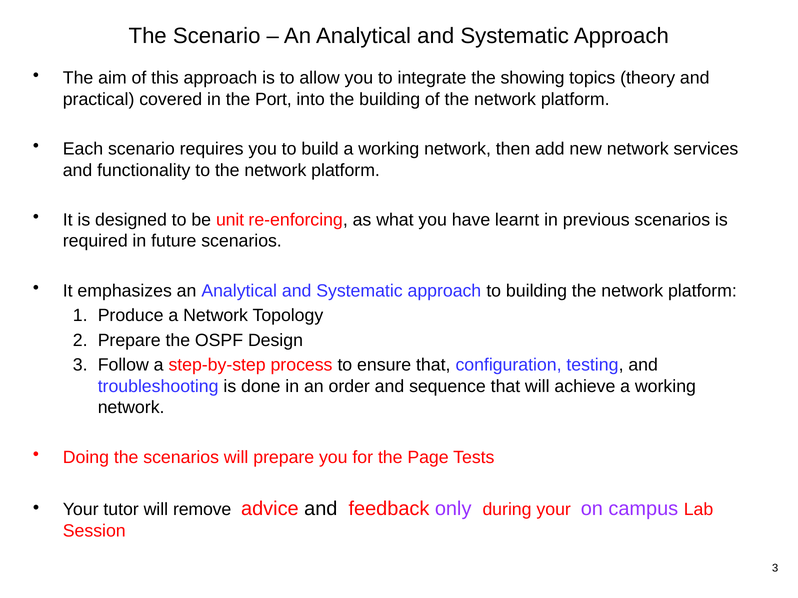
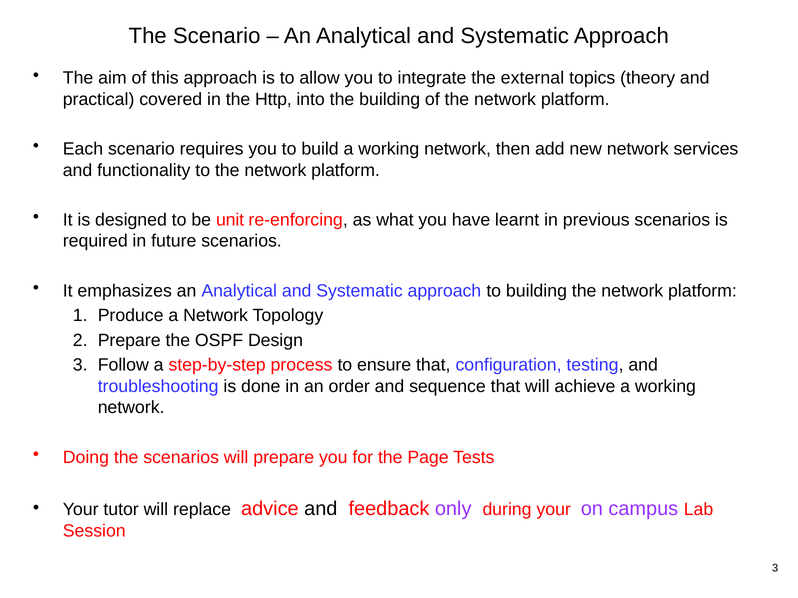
showing: showing -> external (532, 78)
Port: Port -> Http (273, 99)
remove: remove -> replace (202, 510)
